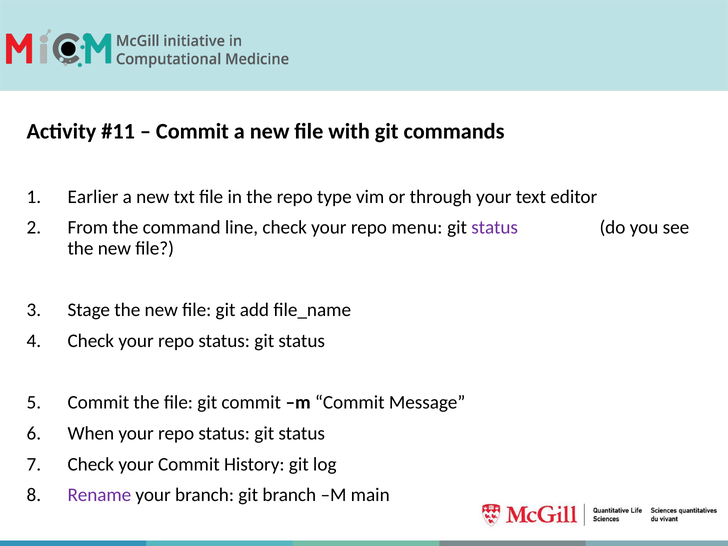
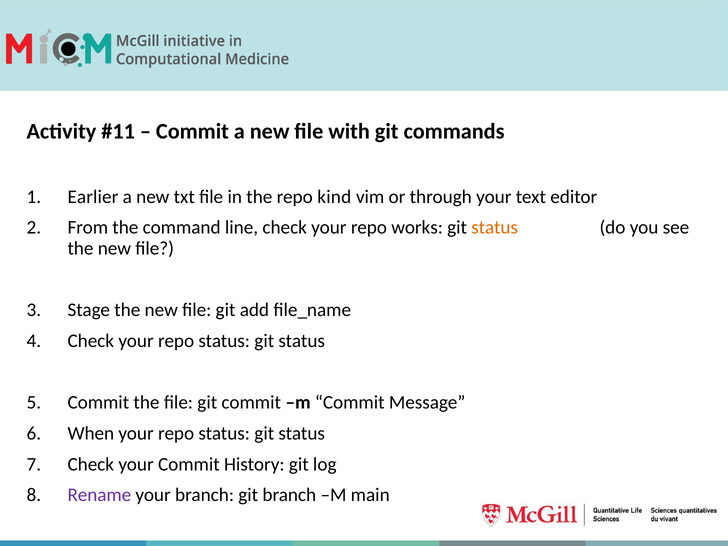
type: type -> kind (334, 197)
menu: menu -> works (417, 228)
status colour: purple -> orange (495, 228)
